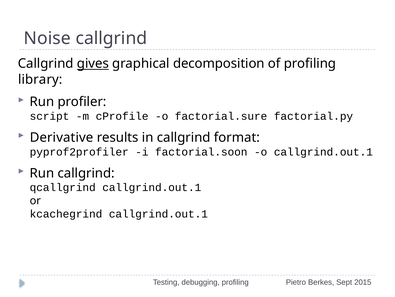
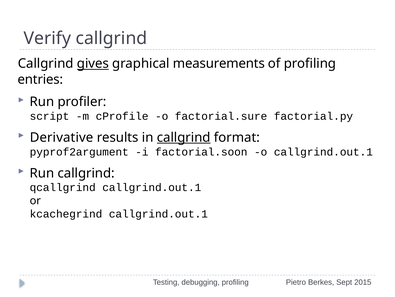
Noise: Noise -> Verify (47, 38)
decomposition: decomposition -> measurements (219, 63)
library: library -> entries (40, 79)
callgrind underline: none -> present (184, 137)
pyprof2profiler: pyprof2profiler -> pyprof2argument (79, 152)
